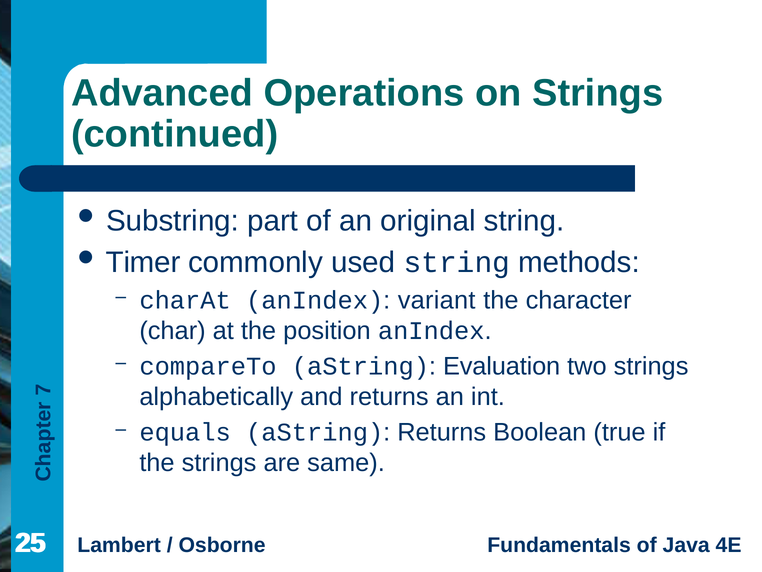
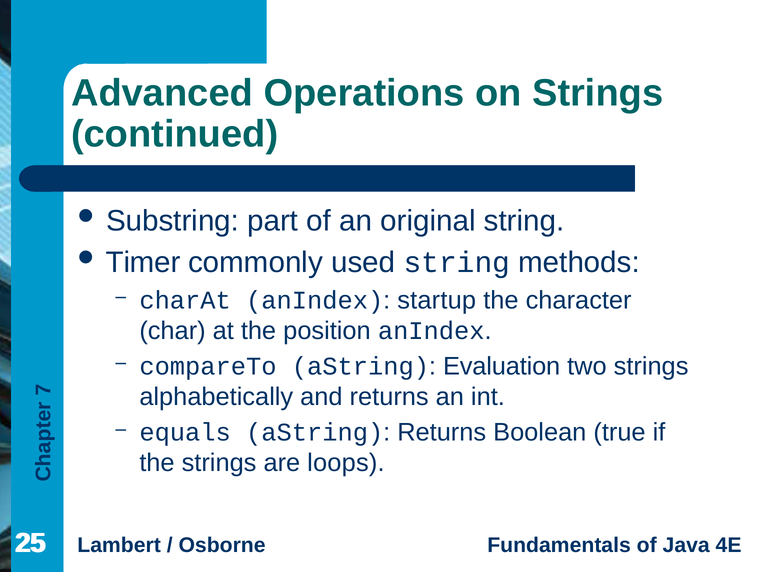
variant: variant -> startup (437, 300)
same: same -> loops (346, 462)
